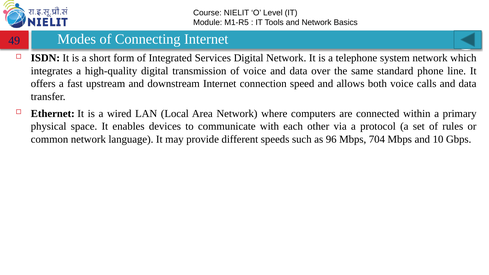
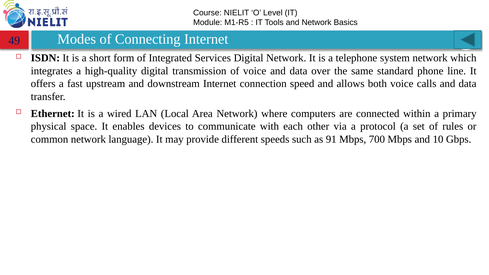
96: 96 -> 91 (331, 139)
704: 704 -> 700 (377, 139)
